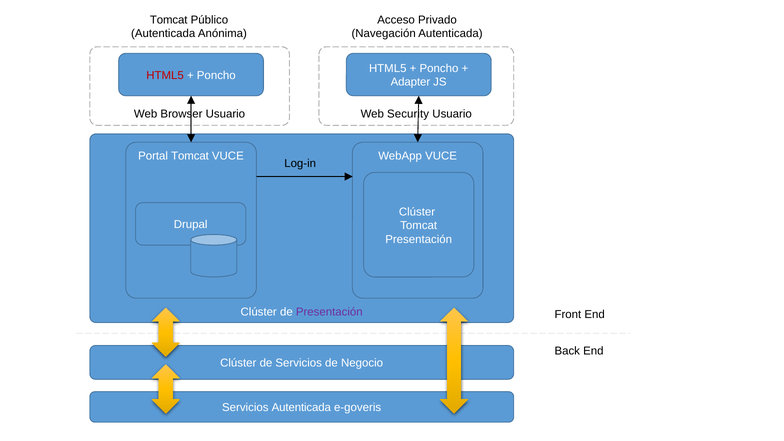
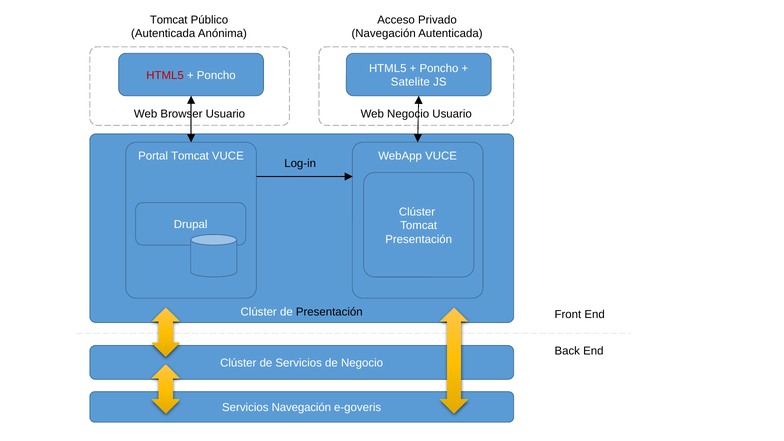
Adapter: Adapter -> Satelite (410, 82)
Web Security: Security -> Negocio (408, 114)
Presentación colour: purple -> black (329, 312)
Servicios Autenticada: Autenticada -> Navegación (301, 408)
